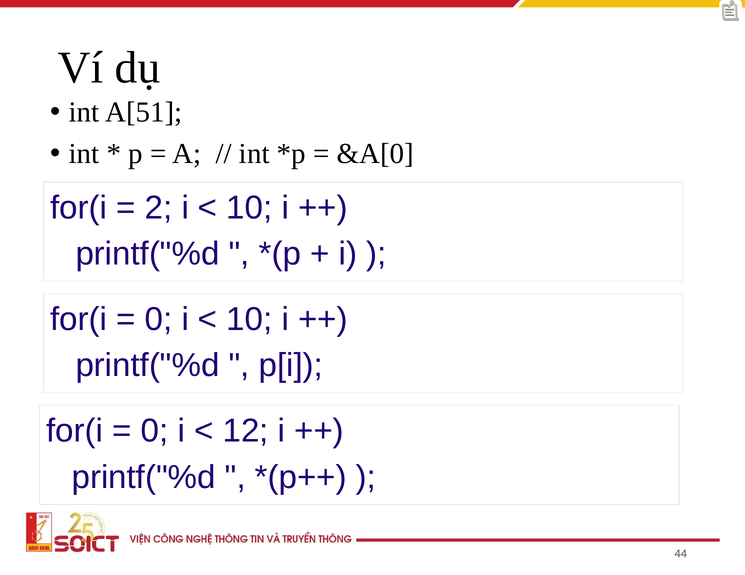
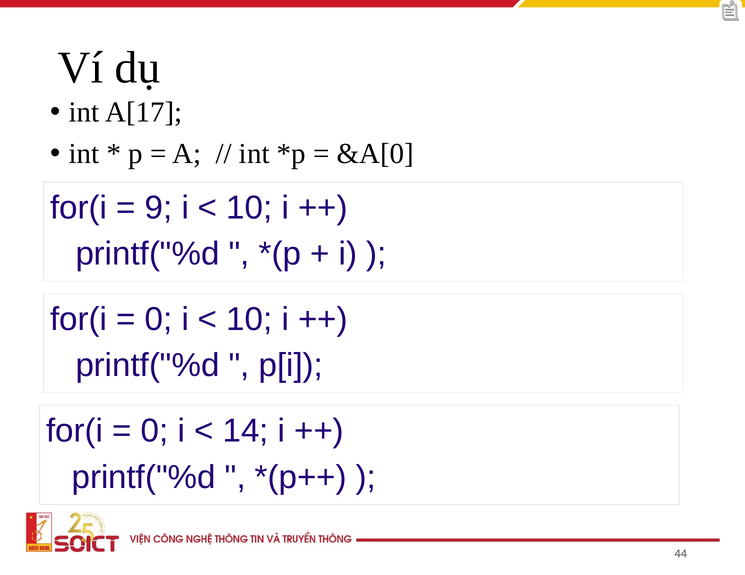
A[51: A[51 -> A[17 (144, 112)
2: 2 -> 9 (159, 208)
12: 12 -> 14 (246, 431)
